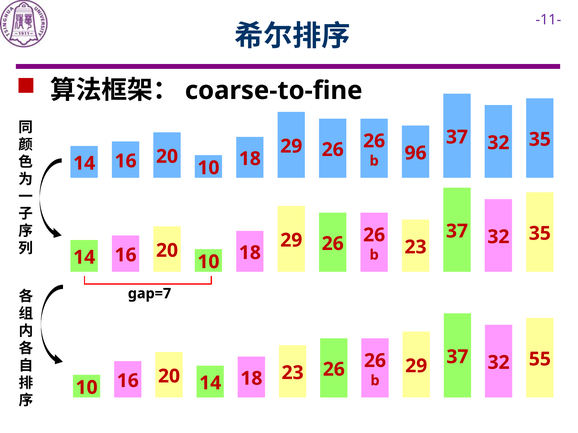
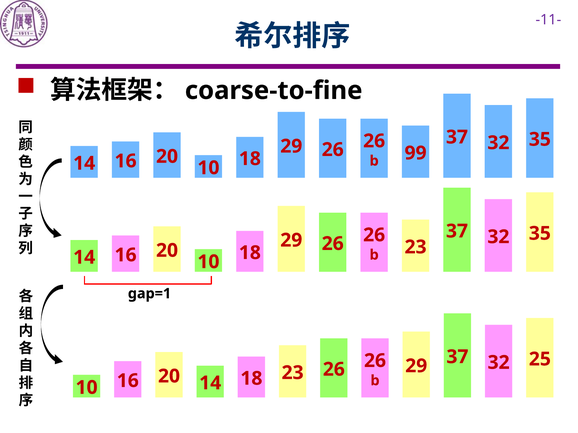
96: 96 -> 99 (416, 153)
gap=7: gap=7 -> gap=1 (150, 294)
55: 55 -> 25 (540, 359)
